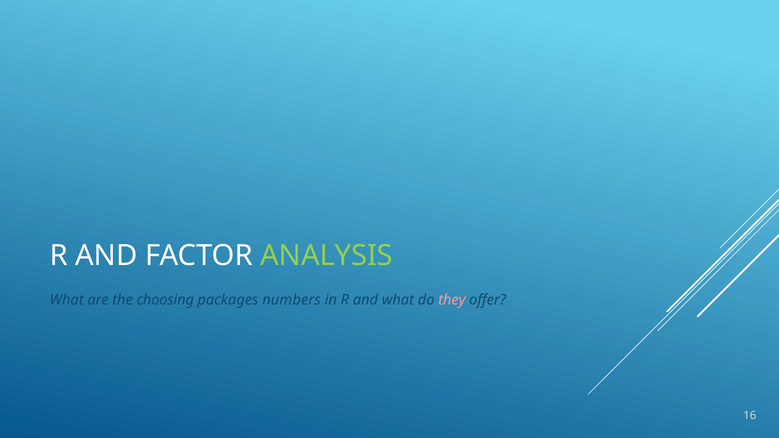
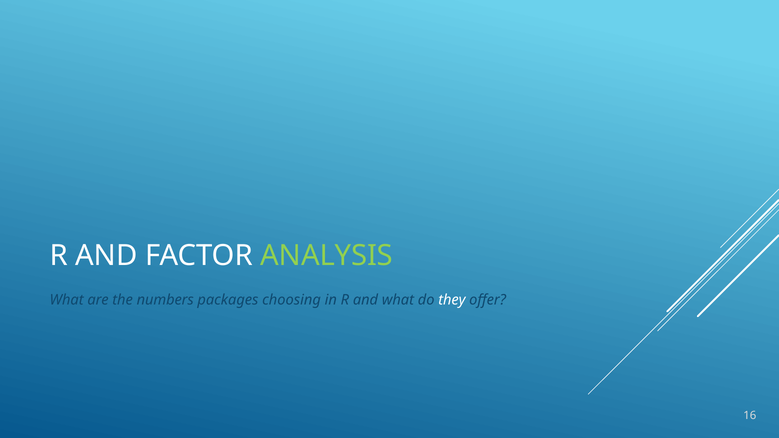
choosing: choosing -> numbers (165, 300)
numbers: numbers -> choosing (292, 300)
they colour: pink -> white (452, 300)
